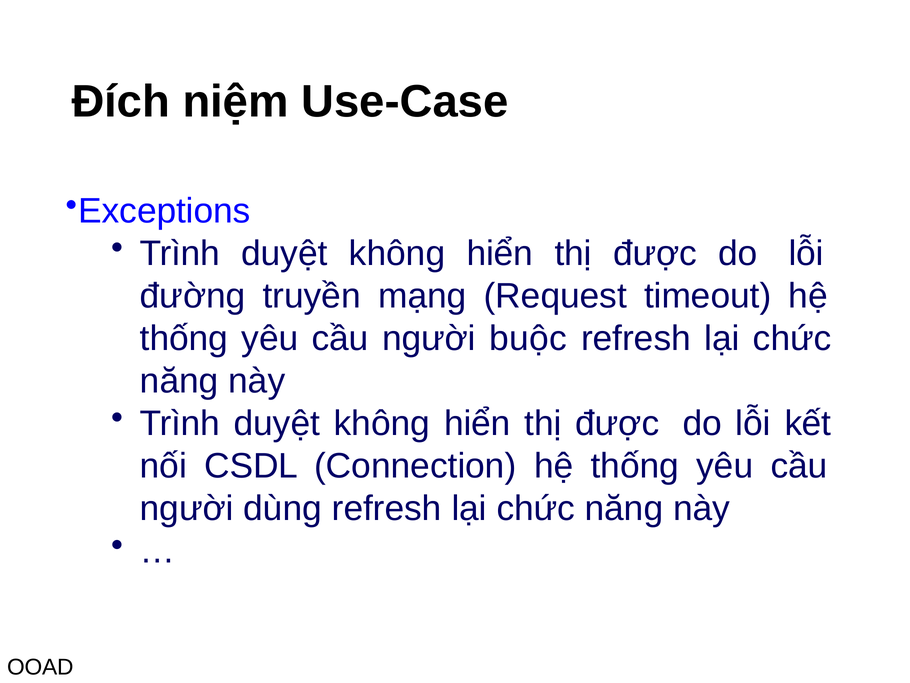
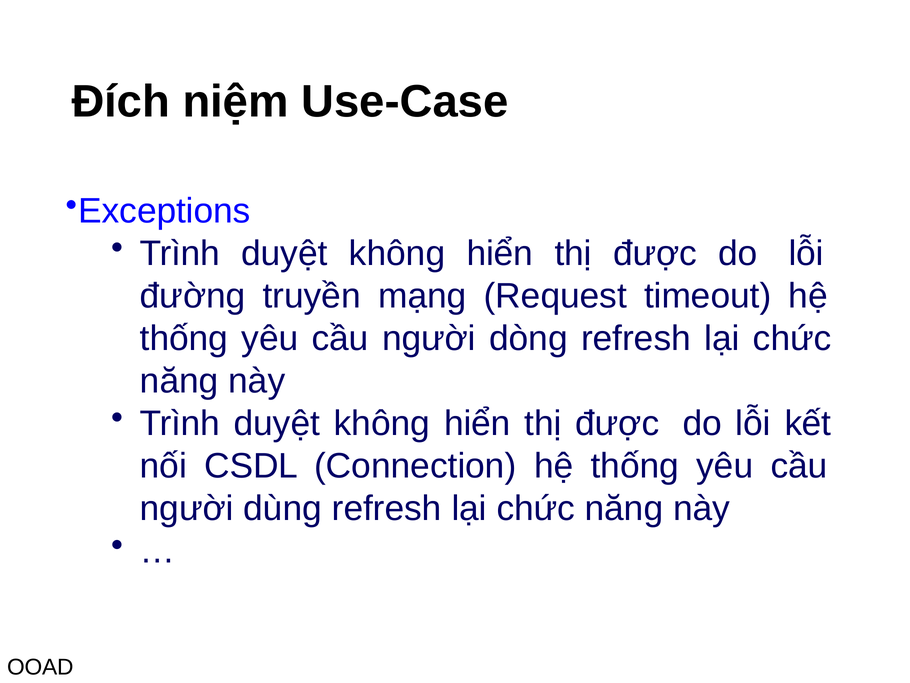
buộc: buộc -> dòng (528, 338)
